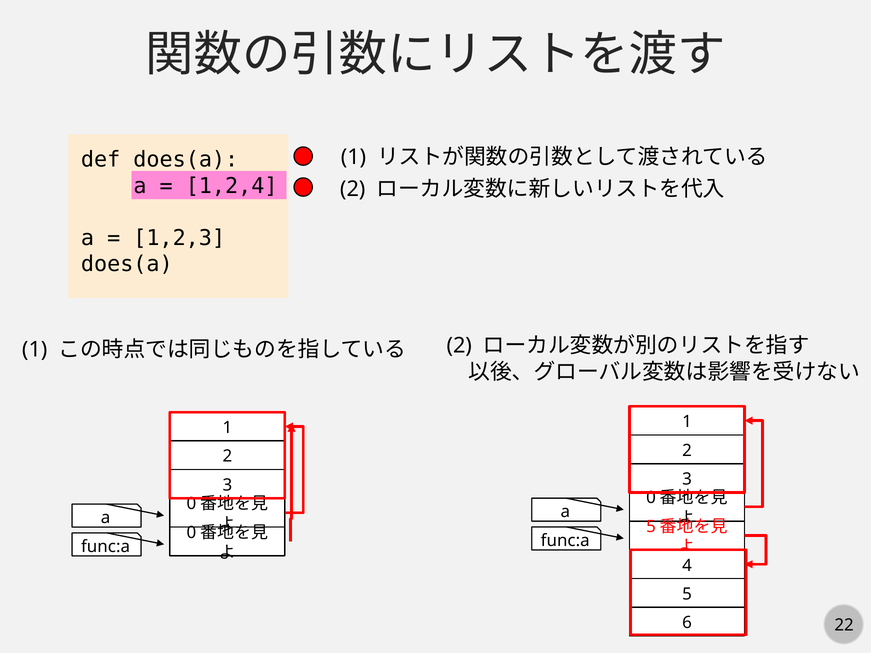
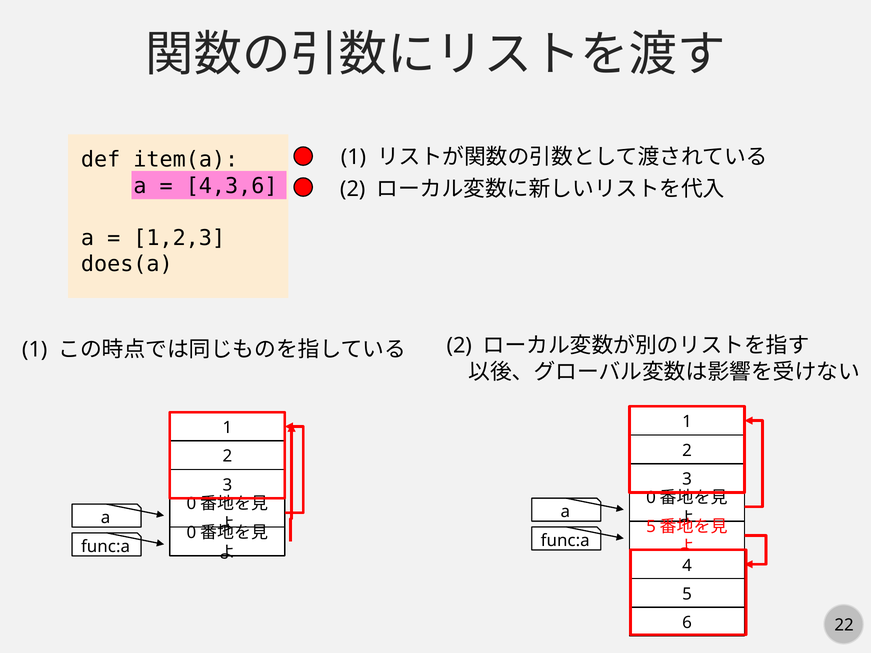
def does(a: does(a -> item(a (186, 160)
1,2,4: 1,2,4 -> 4,3,6 (232, 186)
